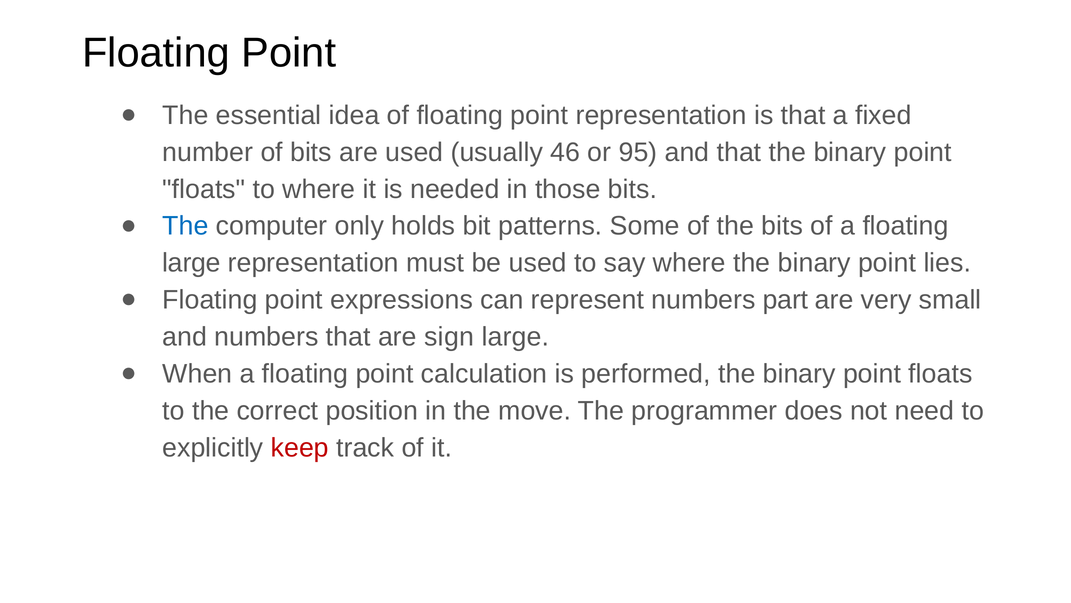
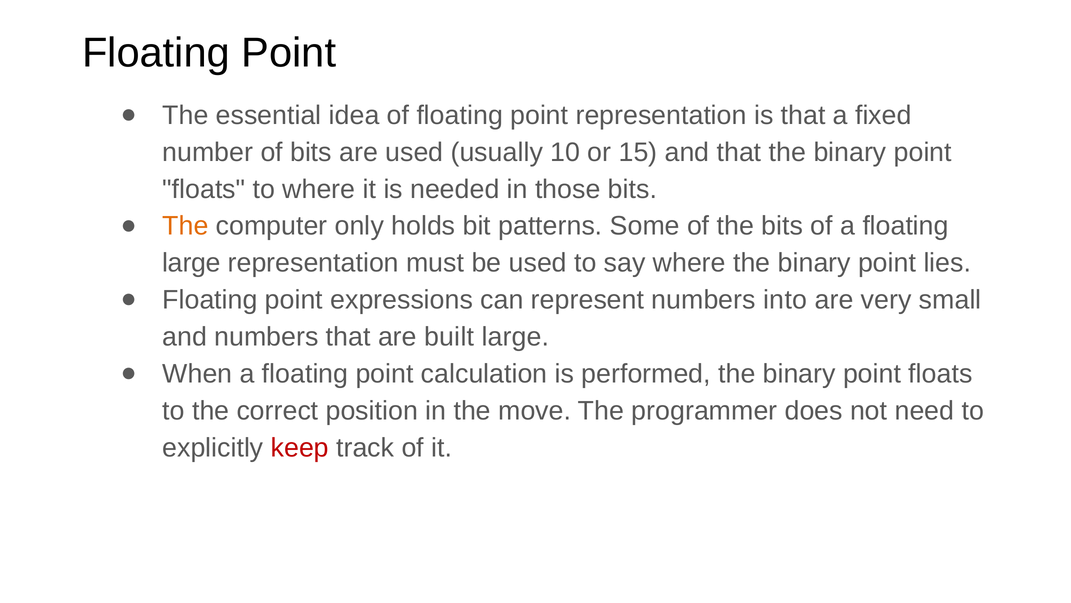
46: 46 -> 10 (565, 152)
95: 95 -> 15 (638, 152)
The colour: blue -> orange (185, 226)
part: part -> into (785, 300)
sign: sign -> built (449, 337)
